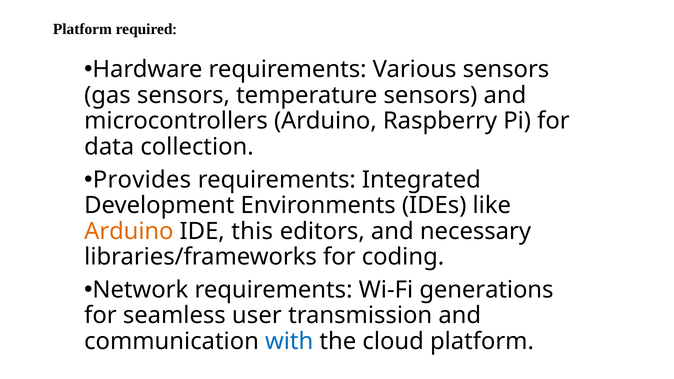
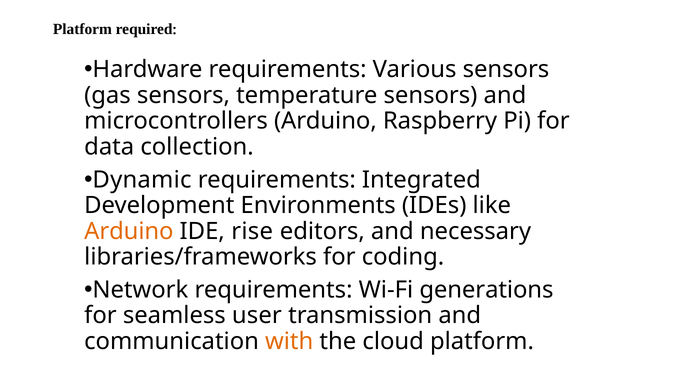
Provides: Provides -> Dynamic (142, 180)
this: this -> rise (252, 231)
with colour: blue -> orange (289, 341)
